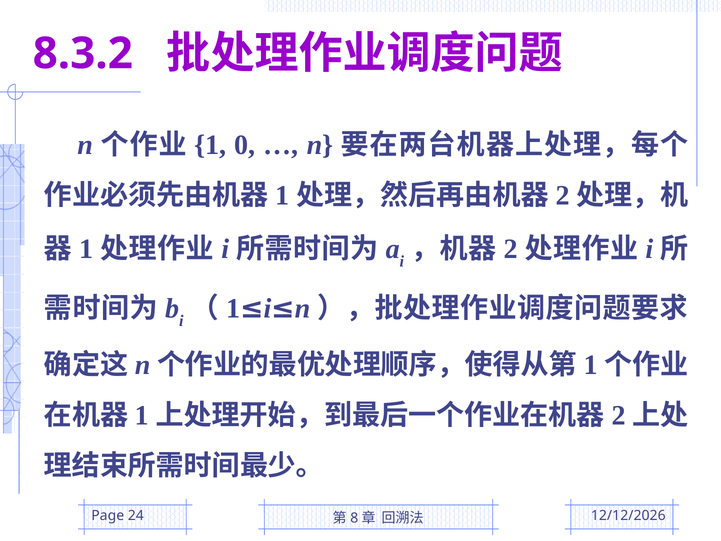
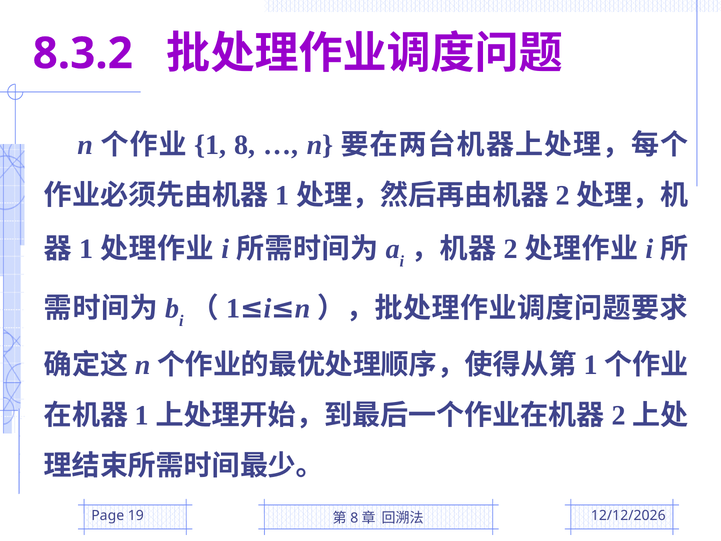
0: 0 -> 8 (245, 145)
24: 24 -> 19 (136, 515)
